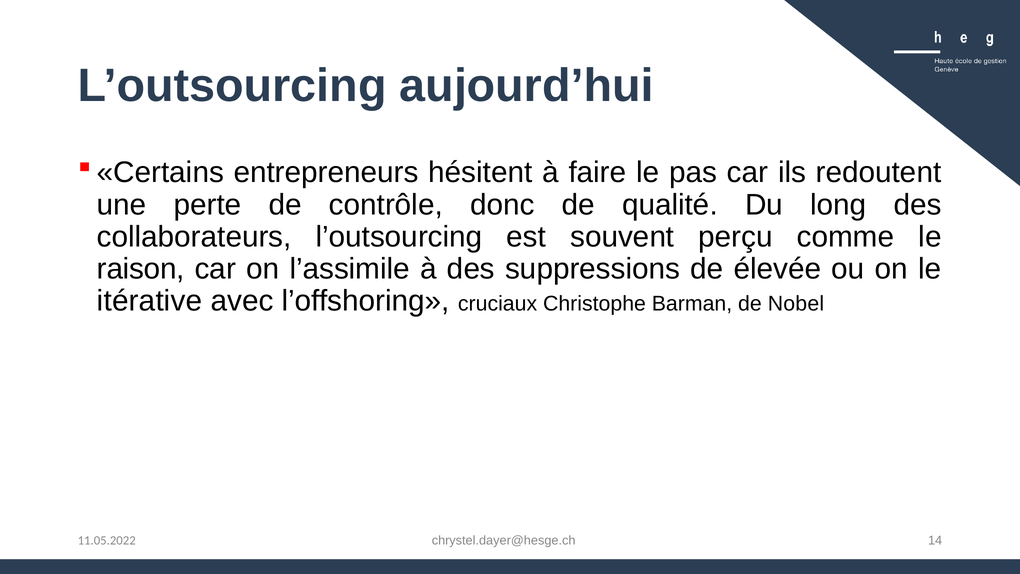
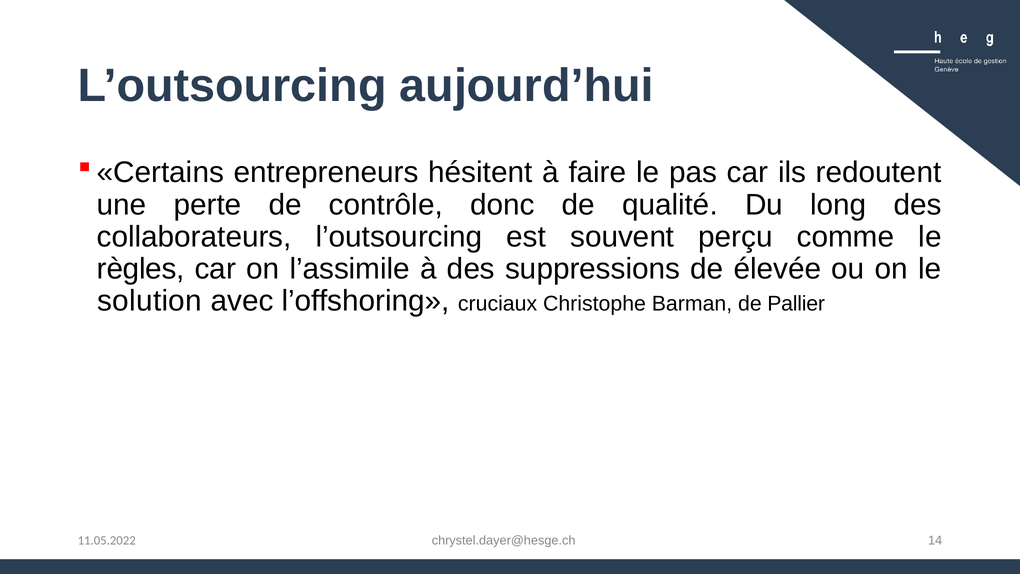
raison: raison -> règles (141, 269)
itérative: itérative -> solution (150, 301)
Nobel: Nobel -> Pallier (796, 304)
